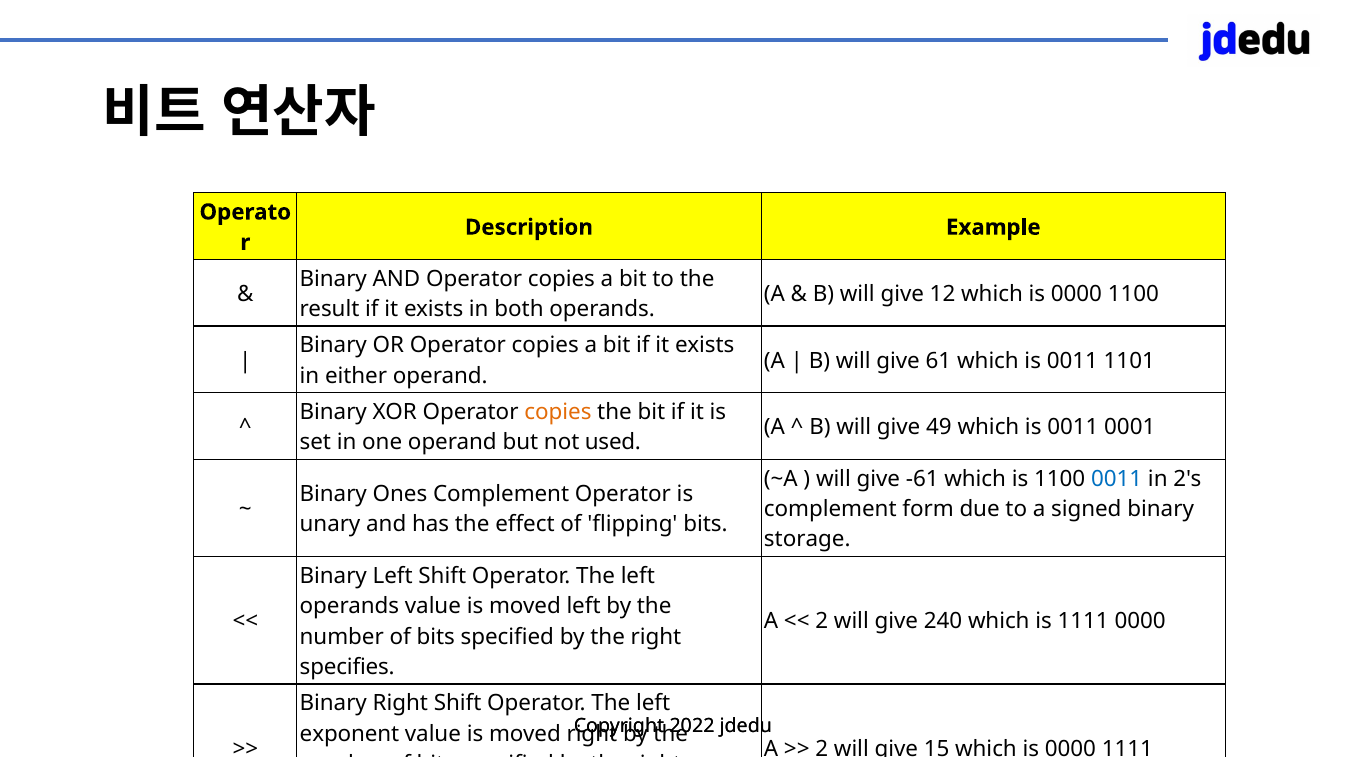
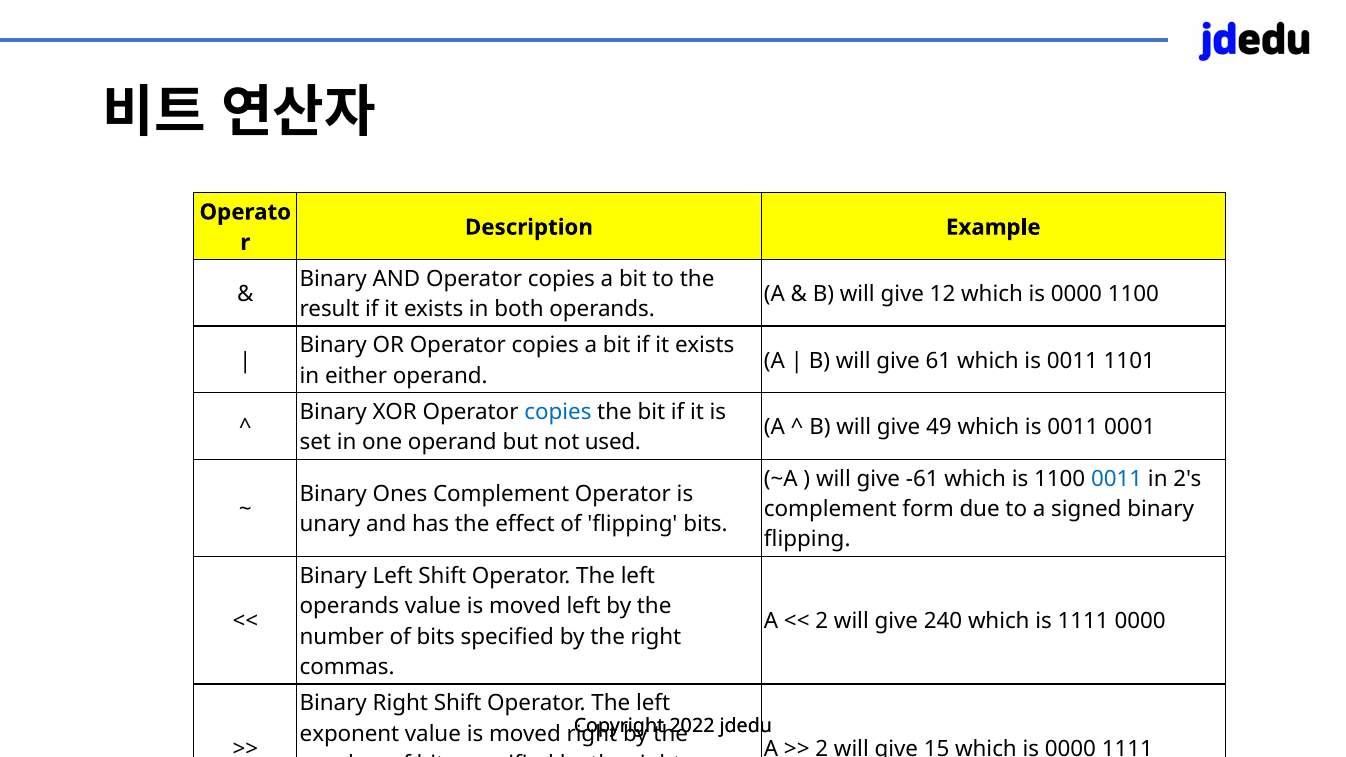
copies colour: orange -> blue (558, 412)
storage: storage -> flipping (807, 540)
specifies: specifies -> commas (347, 667)
